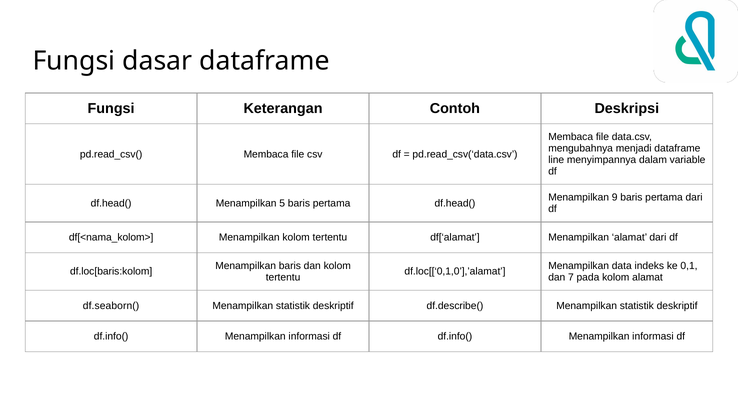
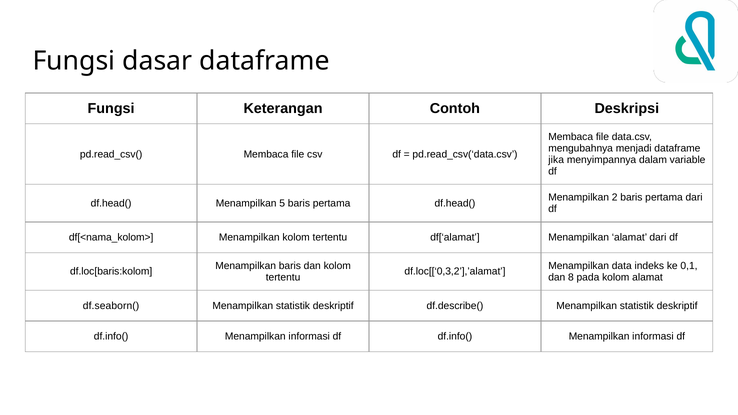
line: line -> jika (556, 160)
9: 9 -> 2 (615, 198)
df.loc[[‘0,1,0’],’alamat: df.loc[[‘0,1,0’],’alamat -> df.loc[[‘0,3,2’],’alamat (455, 272)
7: 7 -> 8 (571, 277)
